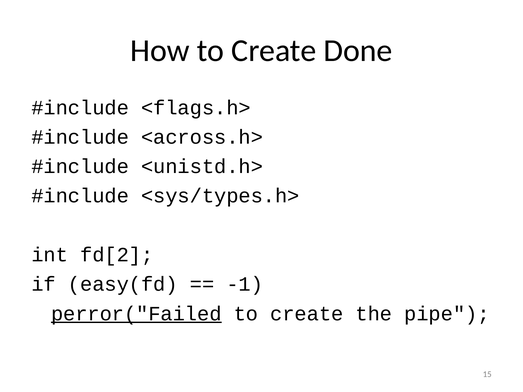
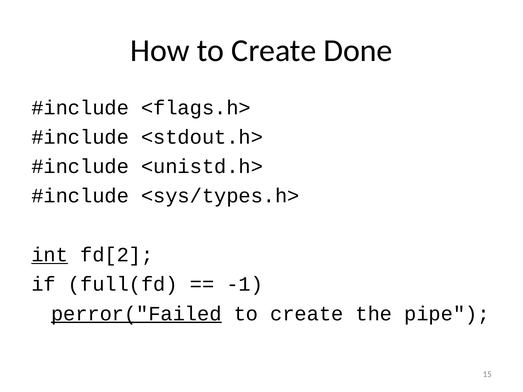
<across.h>: <across.h> -> <stdout.h> (202, 137)
int underline: none -> present (50, 255)
easy(fd: easy(fd -> full(fd (123, 284)
